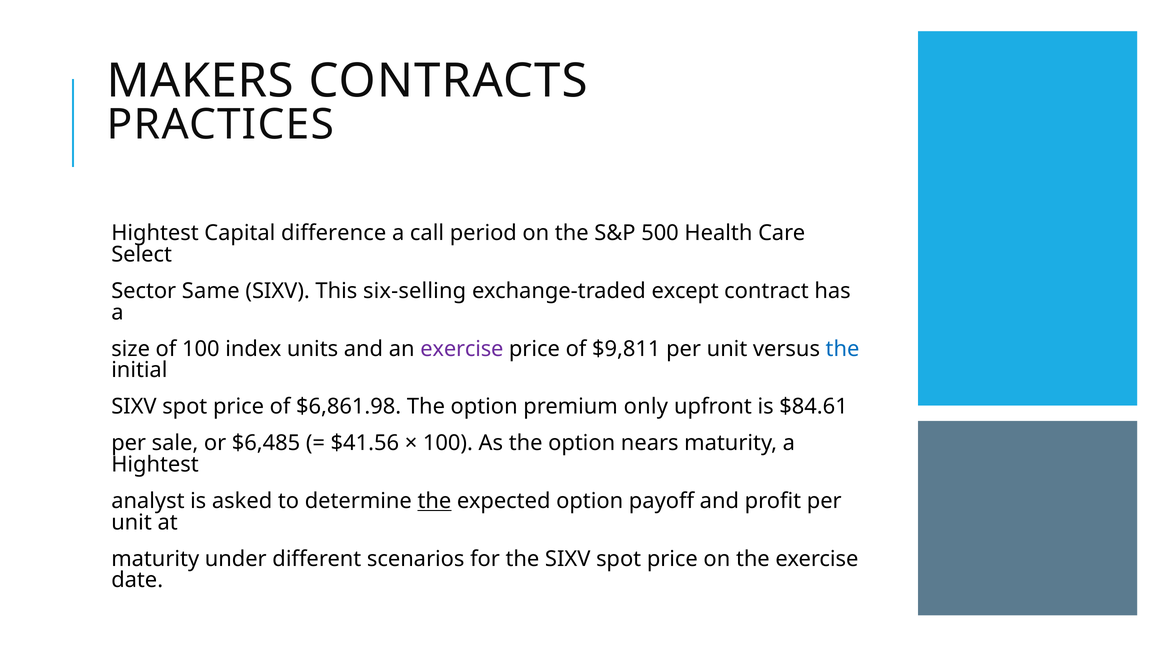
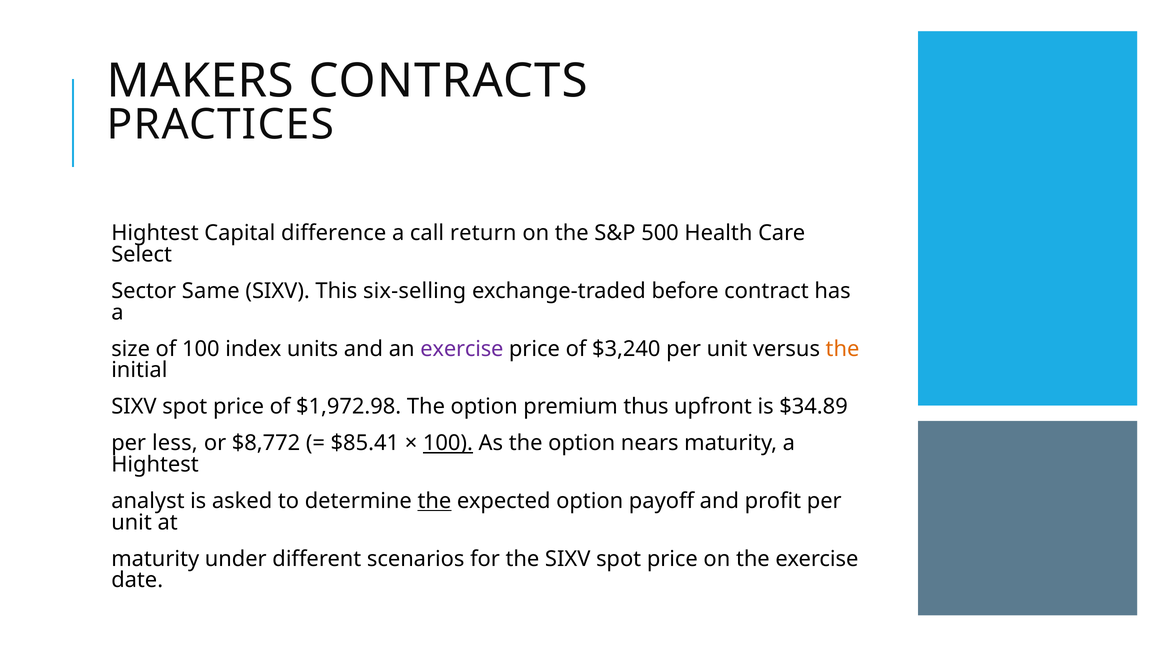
period: period -> return (483, 233)
except: except -> before (685, 291)
$9,811: $9,811 -> $3,240 (626, 349)
the colour: blue -> orange (842, 349)
$6,861.98: $6,861.98 -> $1,972.98 (349, 407)
only: only -> thus (646, 407)
$84.61: $84.61 -> $34.89 (814, 407)
sale: sale -> less (175, 443)
$6,485: $6,485 -> $8,772 (266, 443)
$41.56: $41.56 -> $85.41 (365, 443)
100 underline: none -> present (448, 443)
